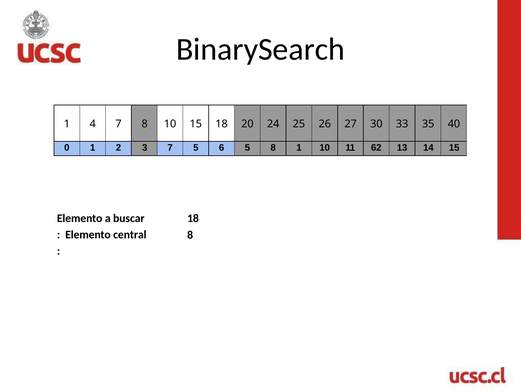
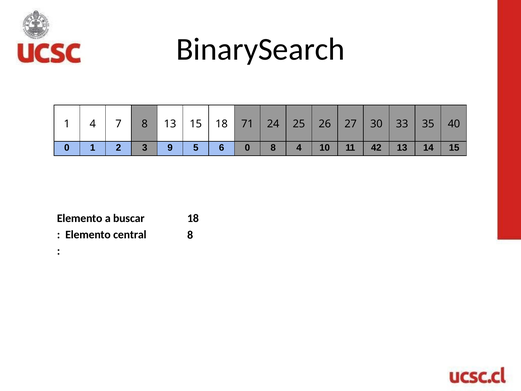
8 10: 10 -> 13 (170, 124)
20: 20 -> 71 (247, 124)
3 7: 7 -> 9 (170, 148)
6 5: 5 -> 0 (247, 148)
1: 1 -> 4 (299, 148)
62: 62 -> 42 (376, 148)
